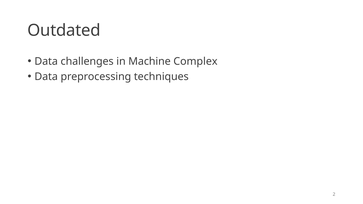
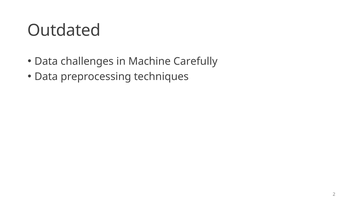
Complex: Complex -> Carefully (195, 61)
